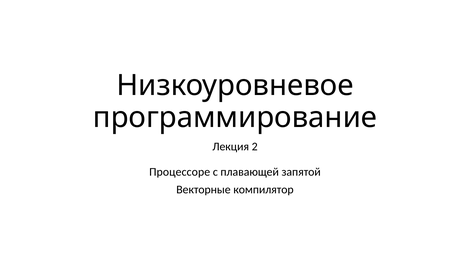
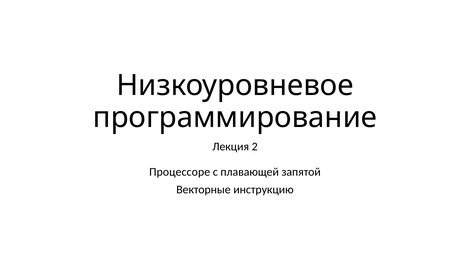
компилятор: компилятор -> инструкцию (263, 190)
